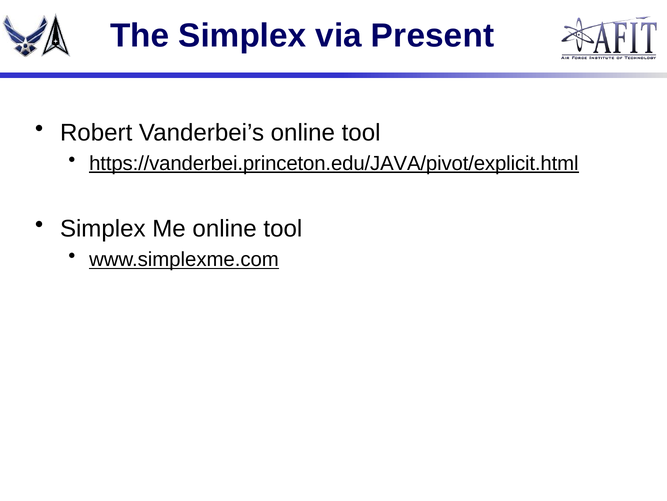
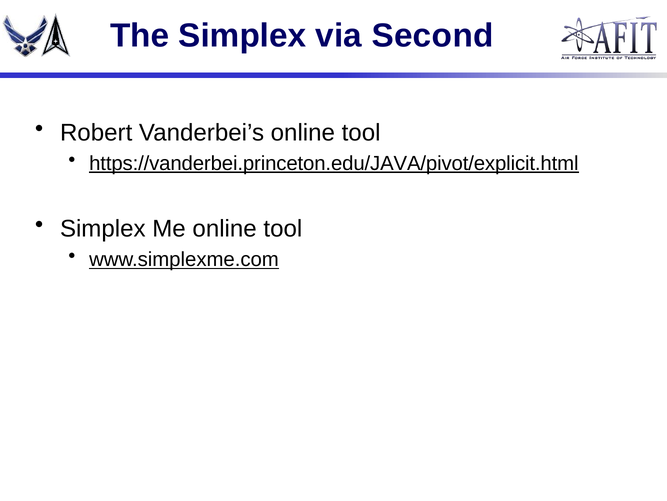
Present: Present -> Second (433, 36)
